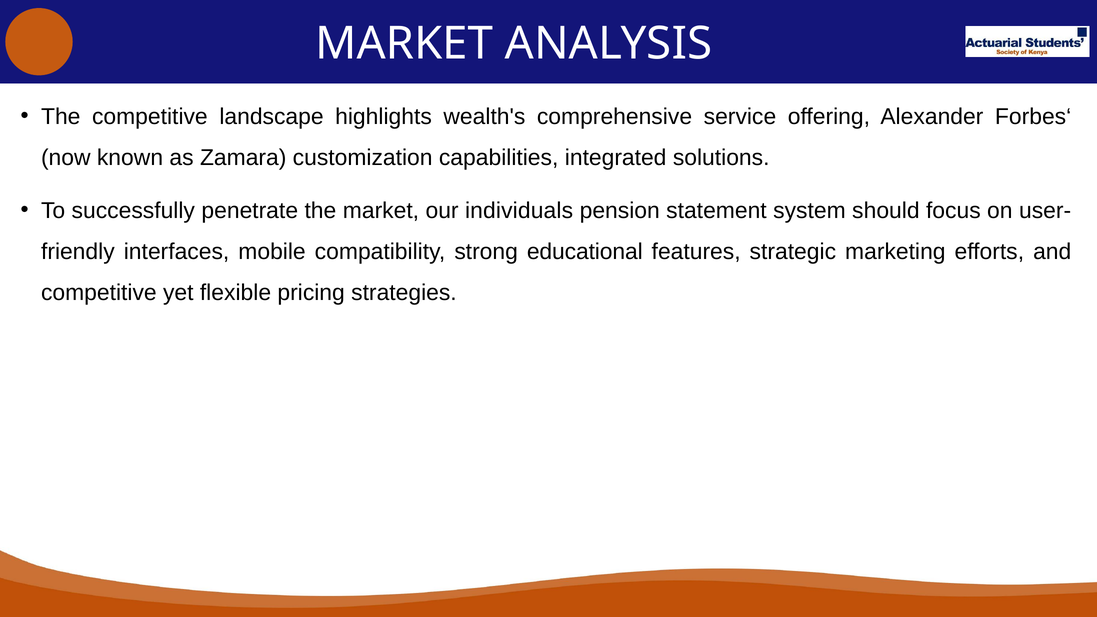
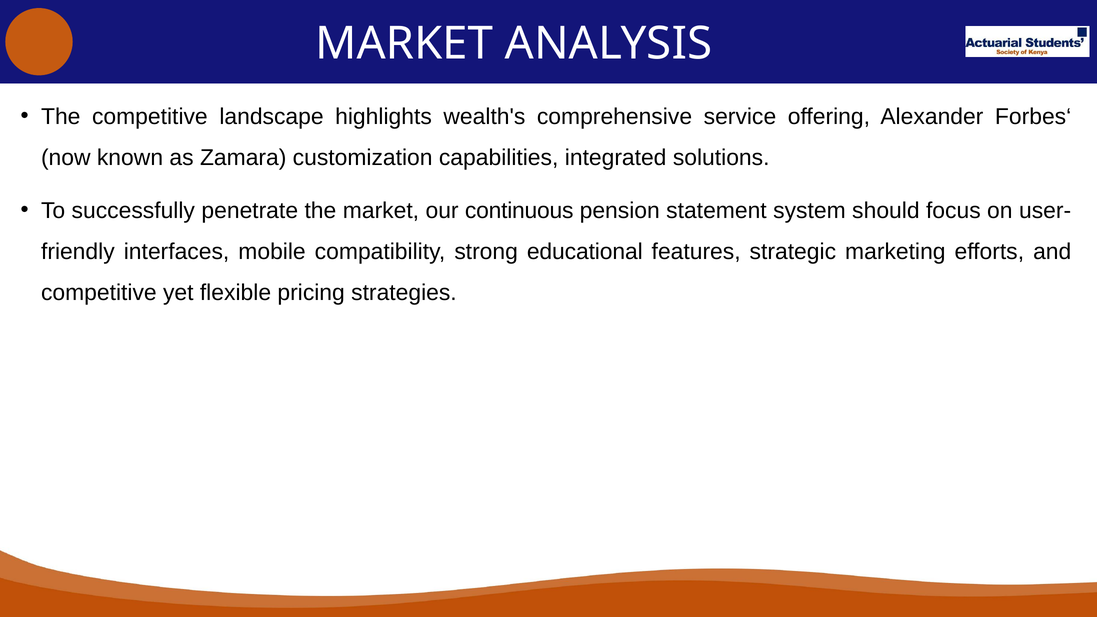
individuals: individuals -> continuous (519, 211)
